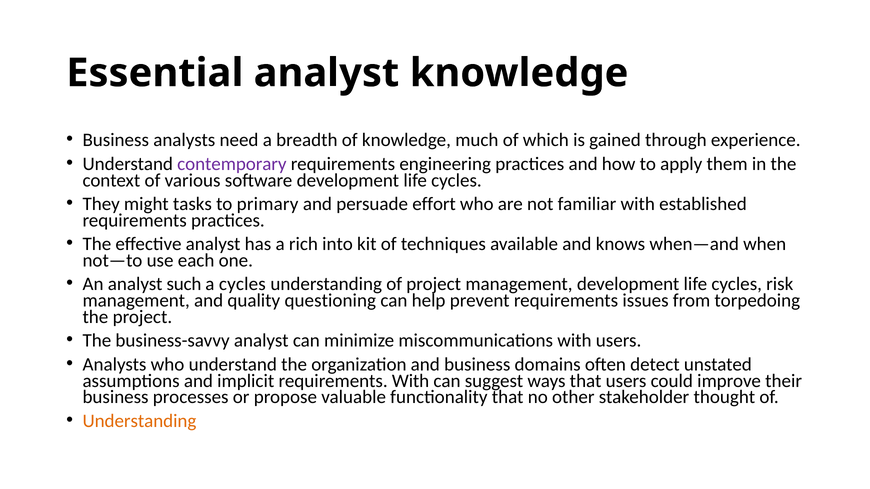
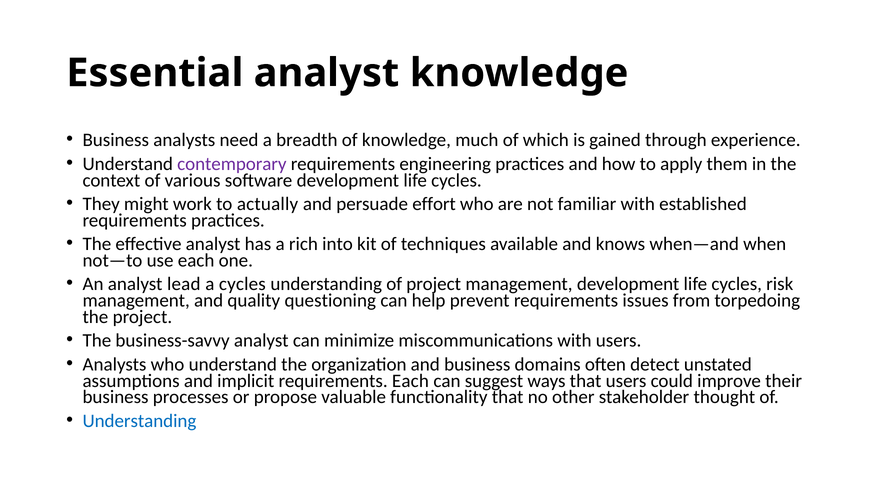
tasks: tasks -> work (192, 204)
primary: primary -> actually (268, 204)
such: such -> lead (184, 284)
requirements With: With -> Each (410, 381)
Understanding colour: orange -> blue (139, 421)
